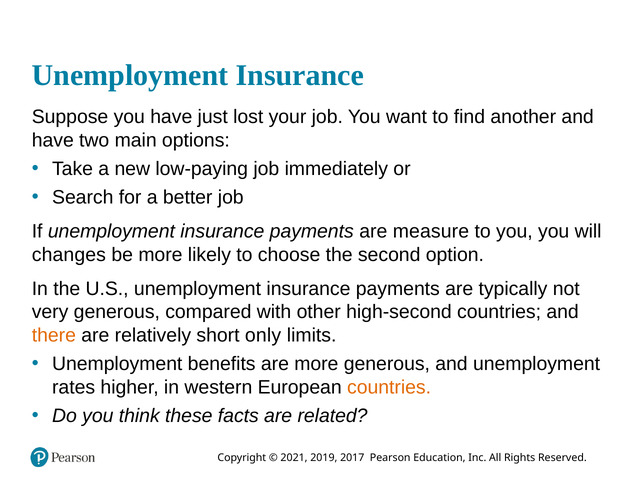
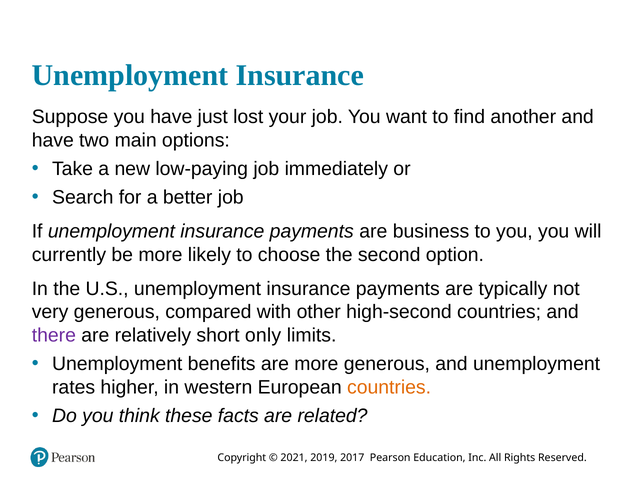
measure: measure -> business (431, 231)
changes: changes -> currently (69, 255)
there colour: orange -> purple (54, 335)
